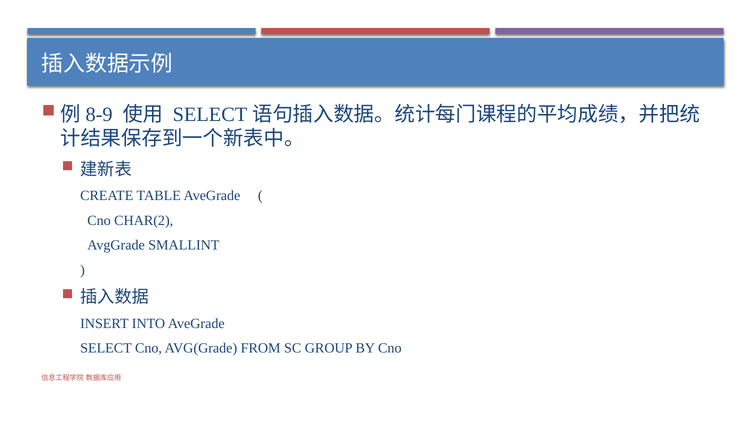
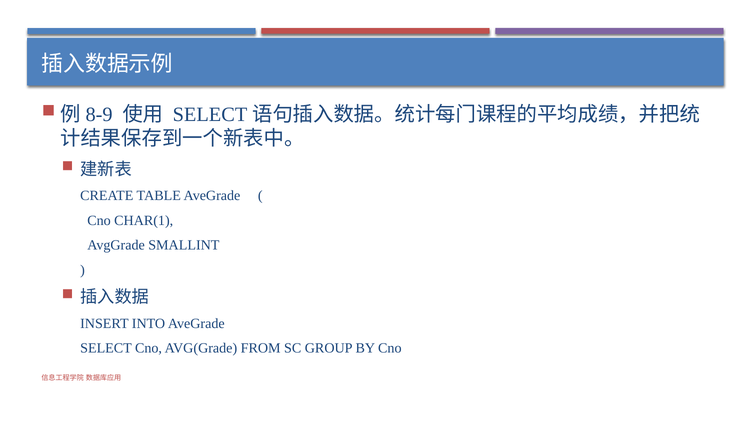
CHAR(2: CHAR(2 -> CHAR(1 (144, 221)
